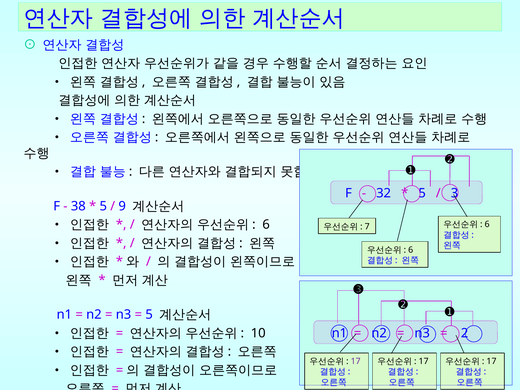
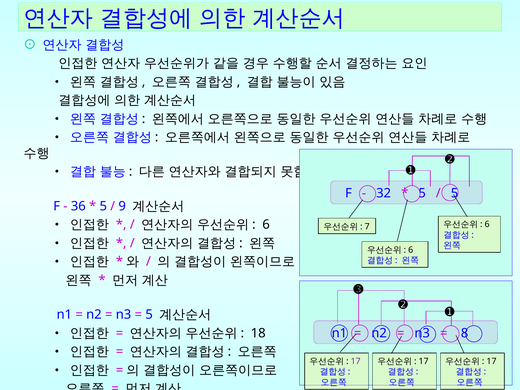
3: 3 -> 5 (455, 193)
38: 38 -> 36 (78, 206)
10: 10 -> 18 (258, 333)
2: 2 -> 8 (465, 333)
